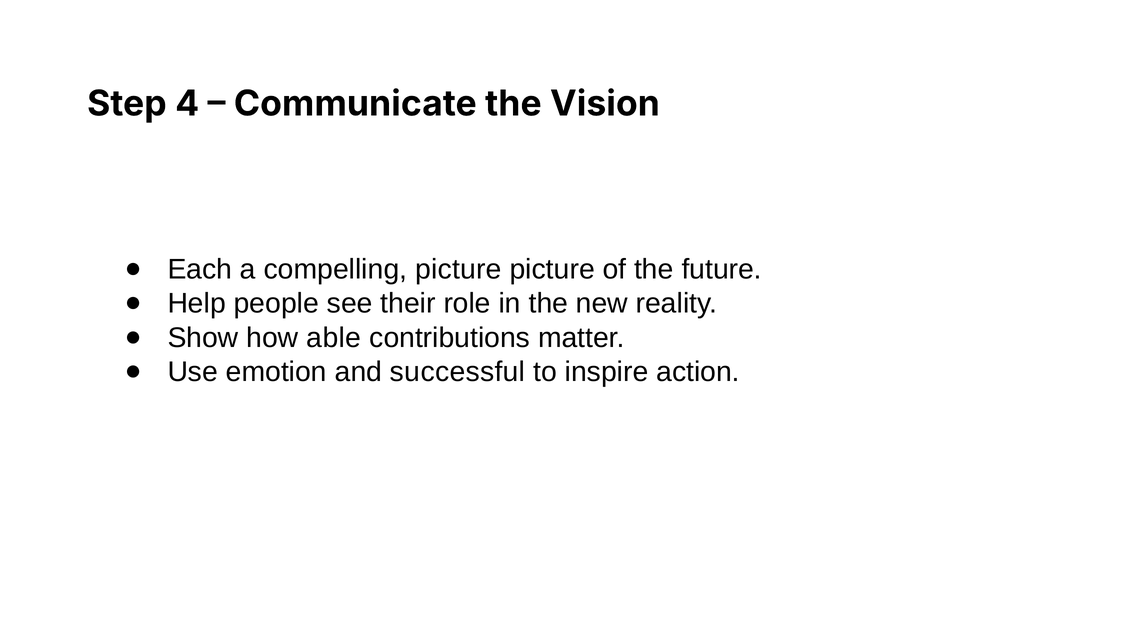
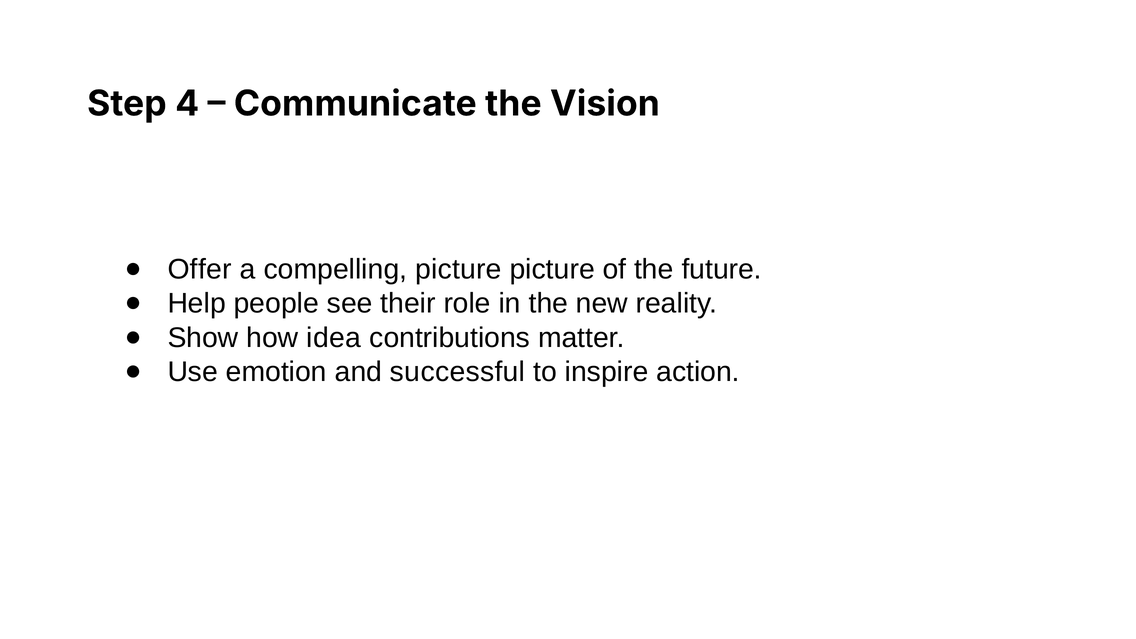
Each: Each -> Offer (200, 270)
able: able -> idea (334, 338)
